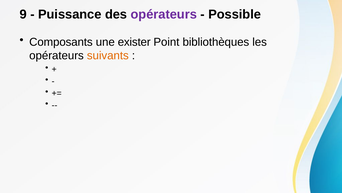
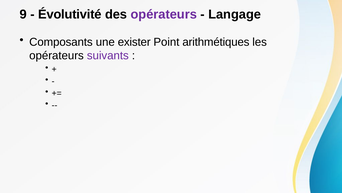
Puissance: Puissance -> Évolutivité (70, 14)
Possible: Possible -> Langage (235, 14)
bibliothèques: bibliothèques -> arithmétiques (216, 42)
suivants colour: orange -> purple (108, 56)
